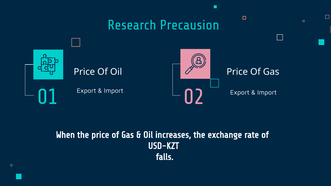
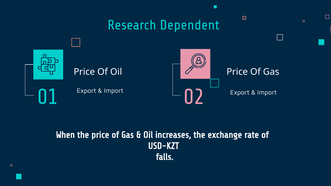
Precausion: Precausion -> Dependent (190, 25)
